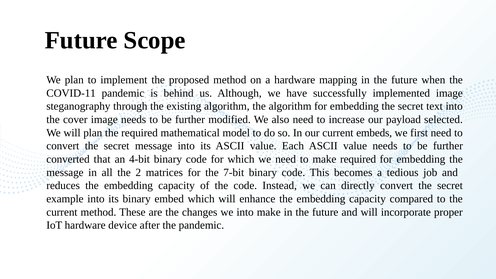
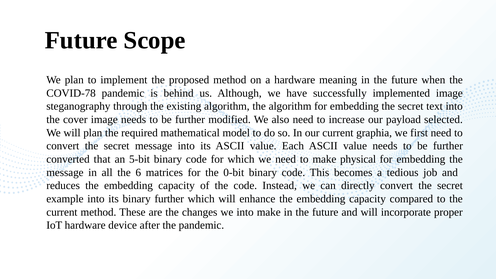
mapping: mapping -> meaning (338, 80)
COVID-11: COVID-11 -> COVID-78 (71, 93)
embeds: embeds -> graphia (374, 133)
4-bit: 4-bit -> 5-bit (140, 159)
make required: required -> physical (358, 159)
2: 2 -> 6 (138, 172)
7-bit: 7-bit -> 0-bit (234, 172)
binary embed: embed -> further (169, 199)
